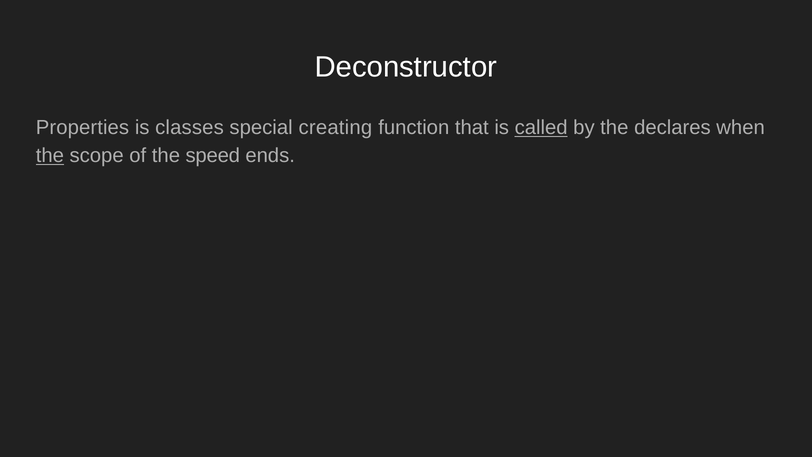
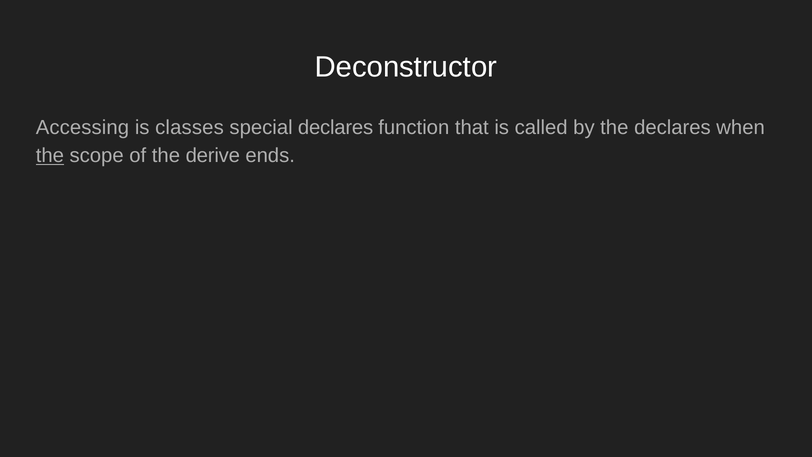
Properties: Properties -> Accessing (82, 128)
special creating: creating -> declares (336, 128)
called underline: present -> none (541, 128)
speed: speed -> derive (213, 156)
